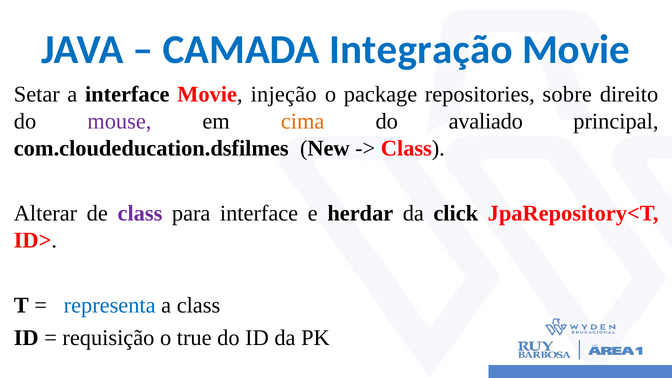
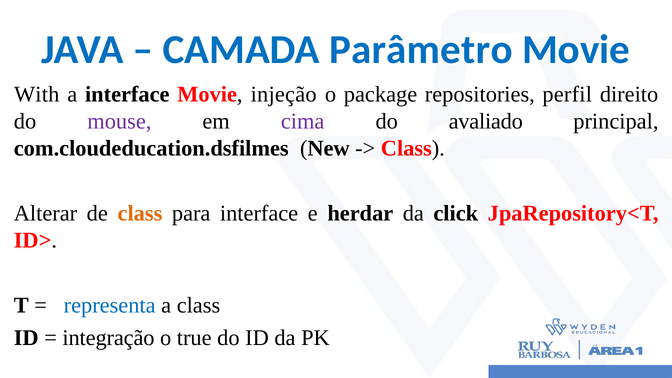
Integração: Integração -> Parâmetro (421, 49)
Setar: Setar -> With (37, 95)
sobre: sobre -> perfil (567, 95)
cima colour: orange -> purple (303, 121)
class colour: purple -> orange (140, 213)
requisição: requisição -> integração (108, 338)
